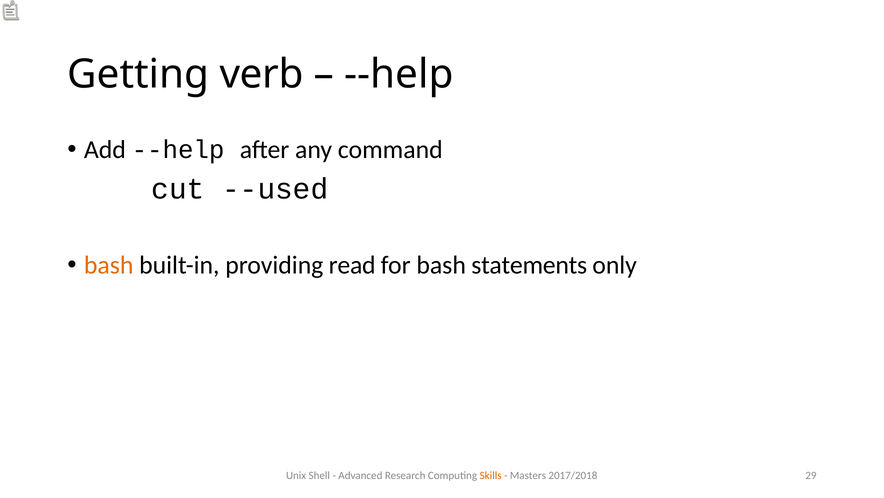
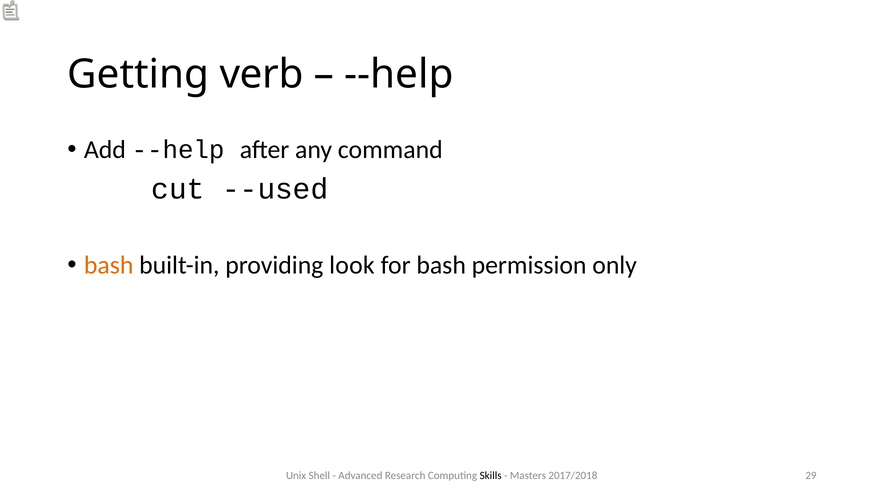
read: read -> look (352, 265)
statements: statements -> permission (529, 265)
Skills colour: orange -> black (491, 475)
